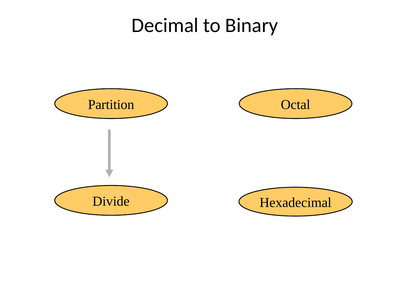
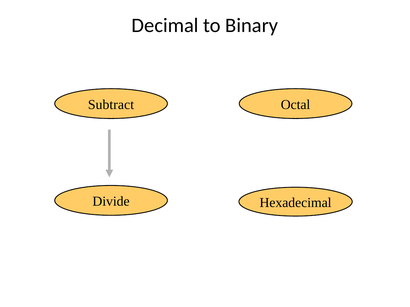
Partition: Partition -> Subtract (111, 105)
